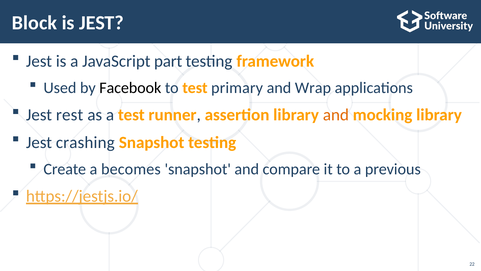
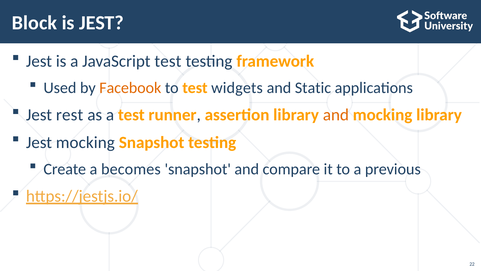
JavaScript part: part -> test (168, 61)
Facebook colour: black -> orange (130, 88)
primary: primary -> widgets (237, 88)
Wrap: Wrap -> Static (313, 88)
Jest crashing: crashing -> mocking (85, 142)
